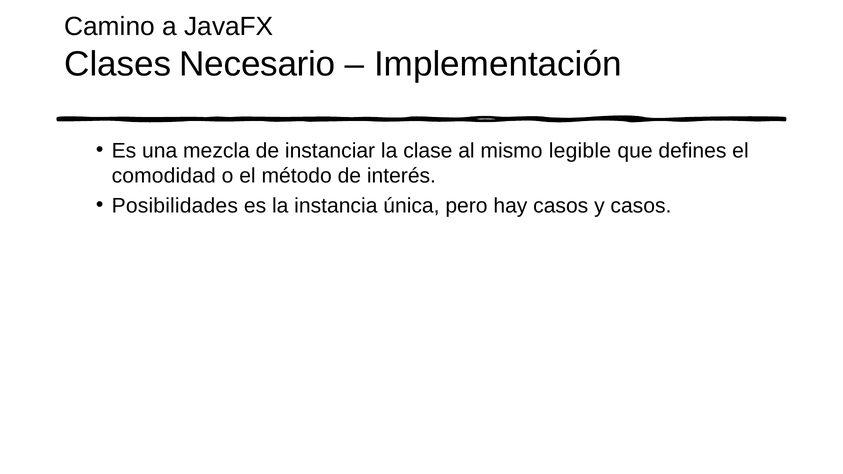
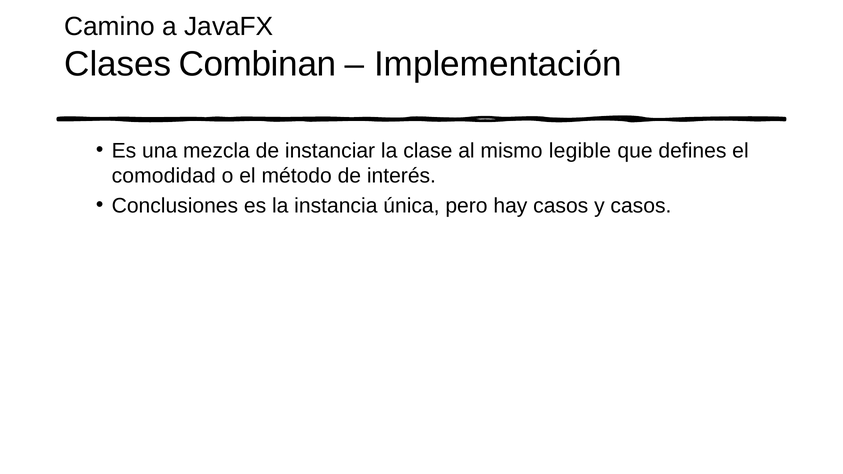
Necesario: Necesario -> Combinan (257, 64)
Posibilidades: Posibilidades -> Conclusiones (175, 206)
